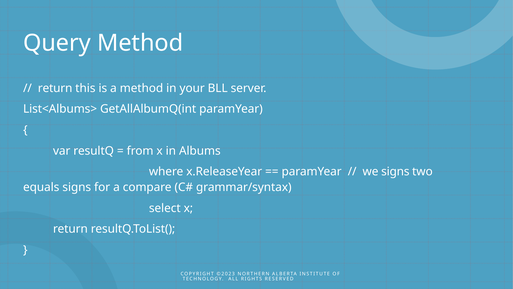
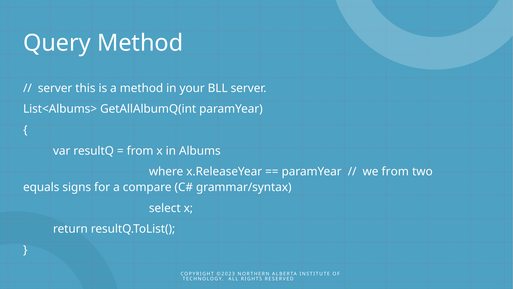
return: return -> server (55, 88)
we signs: signs -> from (395, 171)
